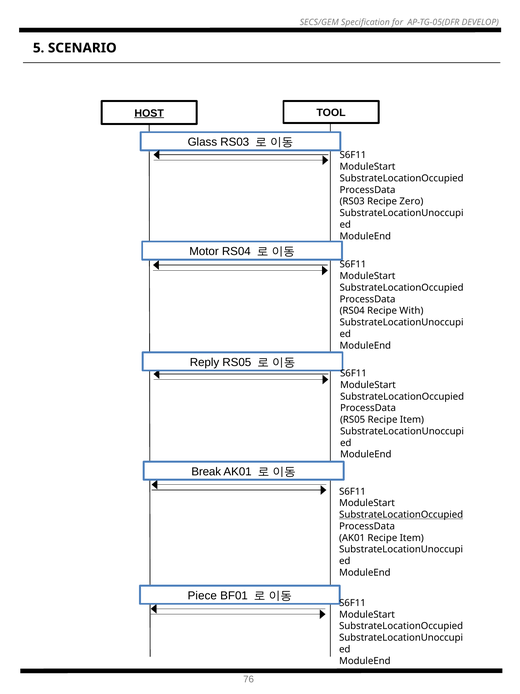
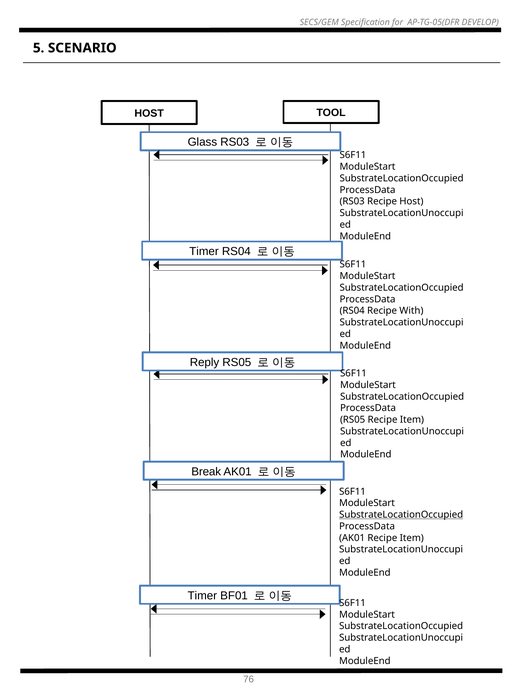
HOST underline: present -> none (149, 113)
Recipe Zero: Zero -> Host (411, 201)
Motor: Motor -> Timer (204, 251)
Piece: Piece -> Timer (202, 595)
